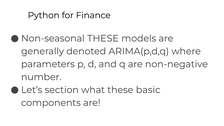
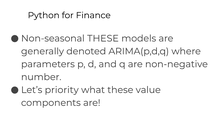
section: section -> priority (62, 90)
basic: basic -> value (148, 90)
